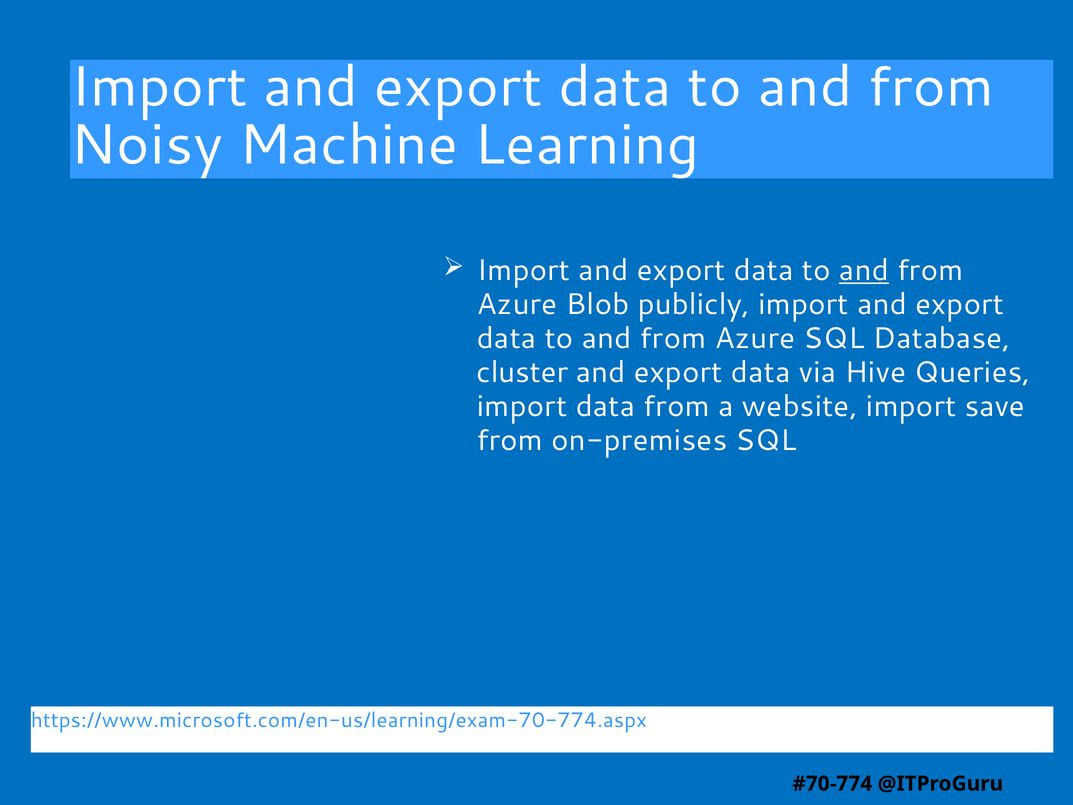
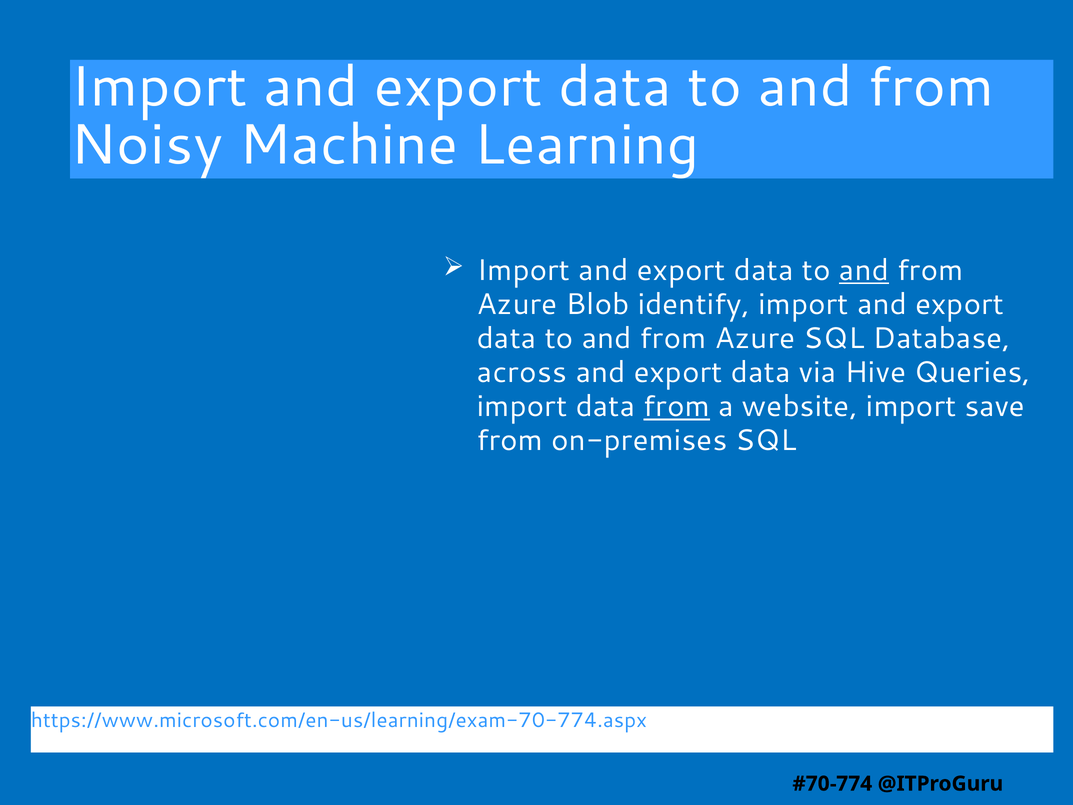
publicly: publicly -> identify (694, 304)
cluster: cluster -> across (522, 372)
from underline: none -> present (677, 406)
